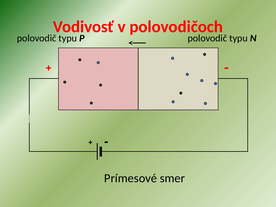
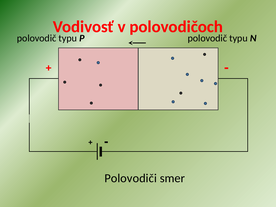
Prímesové: Prímesové -> Polovodiči (131, 178)
